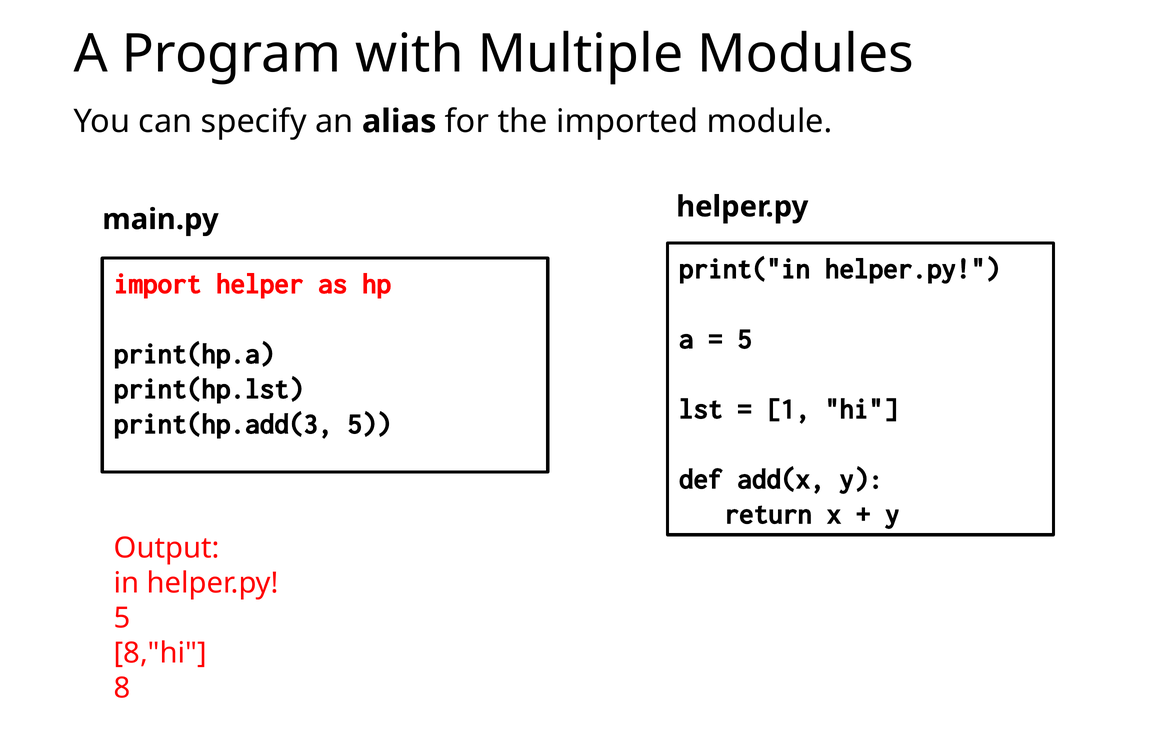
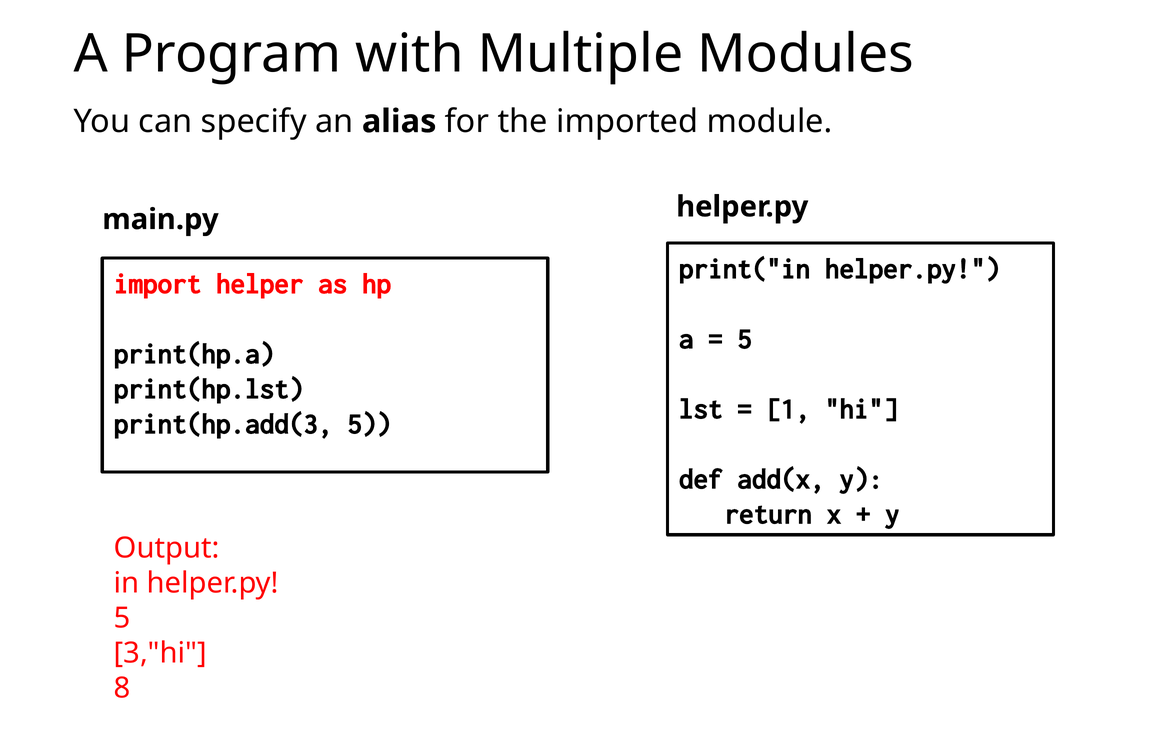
8,"hi: 8,"hi -> 3,"hi (160, 654)
